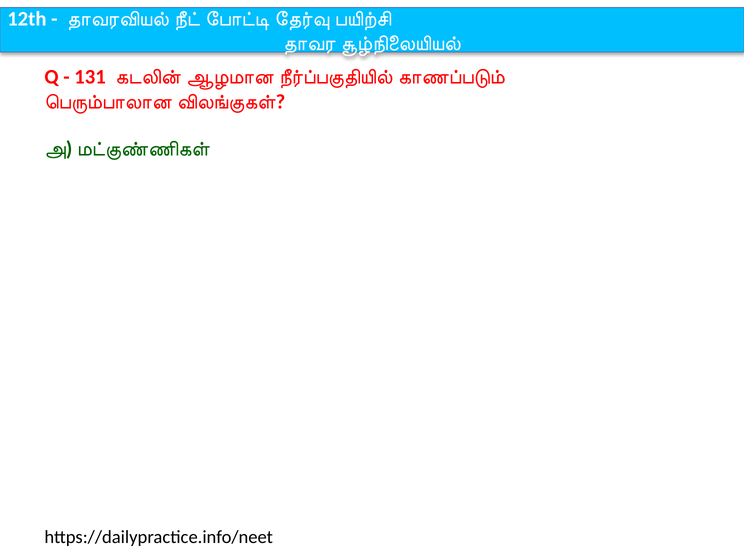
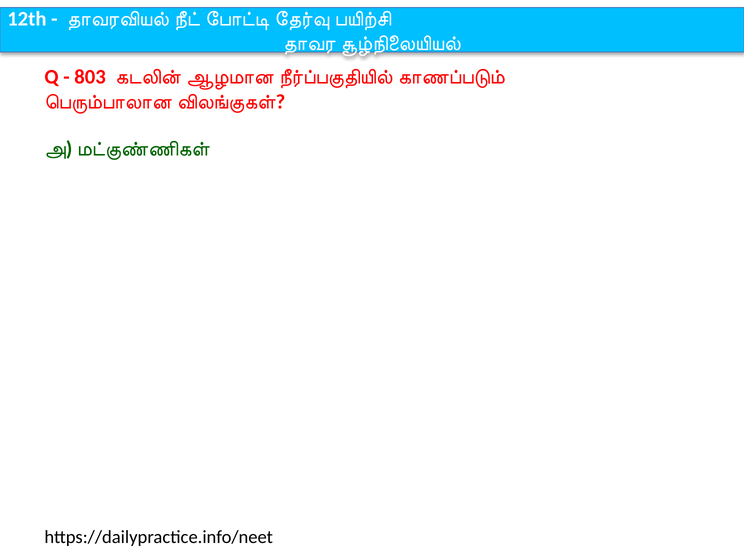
131: 131 -> 803 (90, 77)
